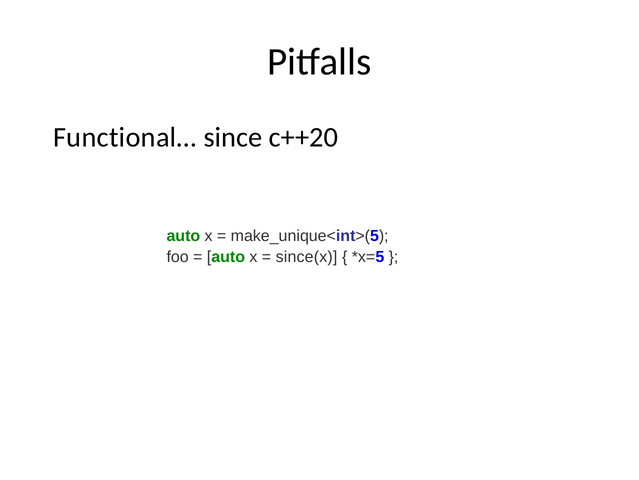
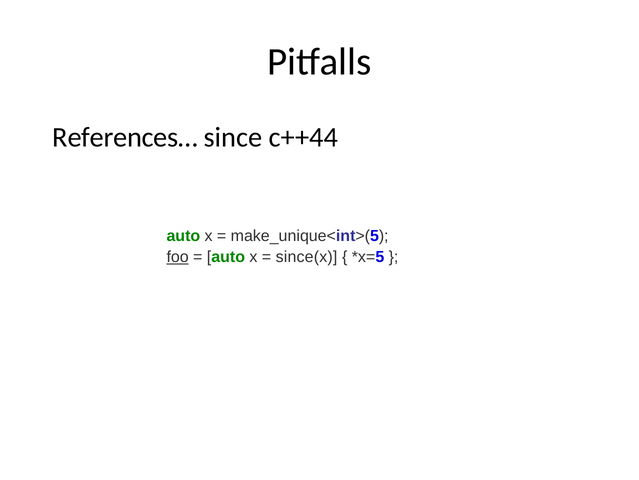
Functional…: Functional… -> References… (125, 137)
c++20: c++20 -> c++44 (303, 137)
foo underline: none -> present (178, 257)
